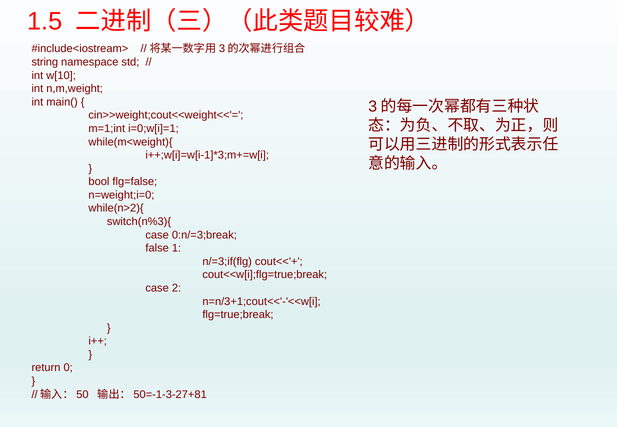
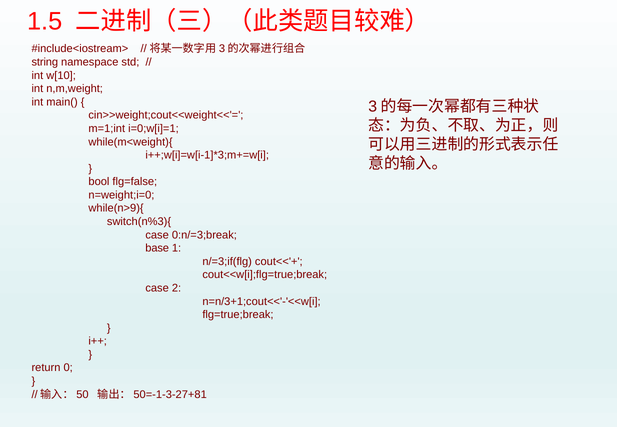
while(n>2){: while(n>2){ -> while(n>9){ (116, 208)
false: false -> base (157, 248)
